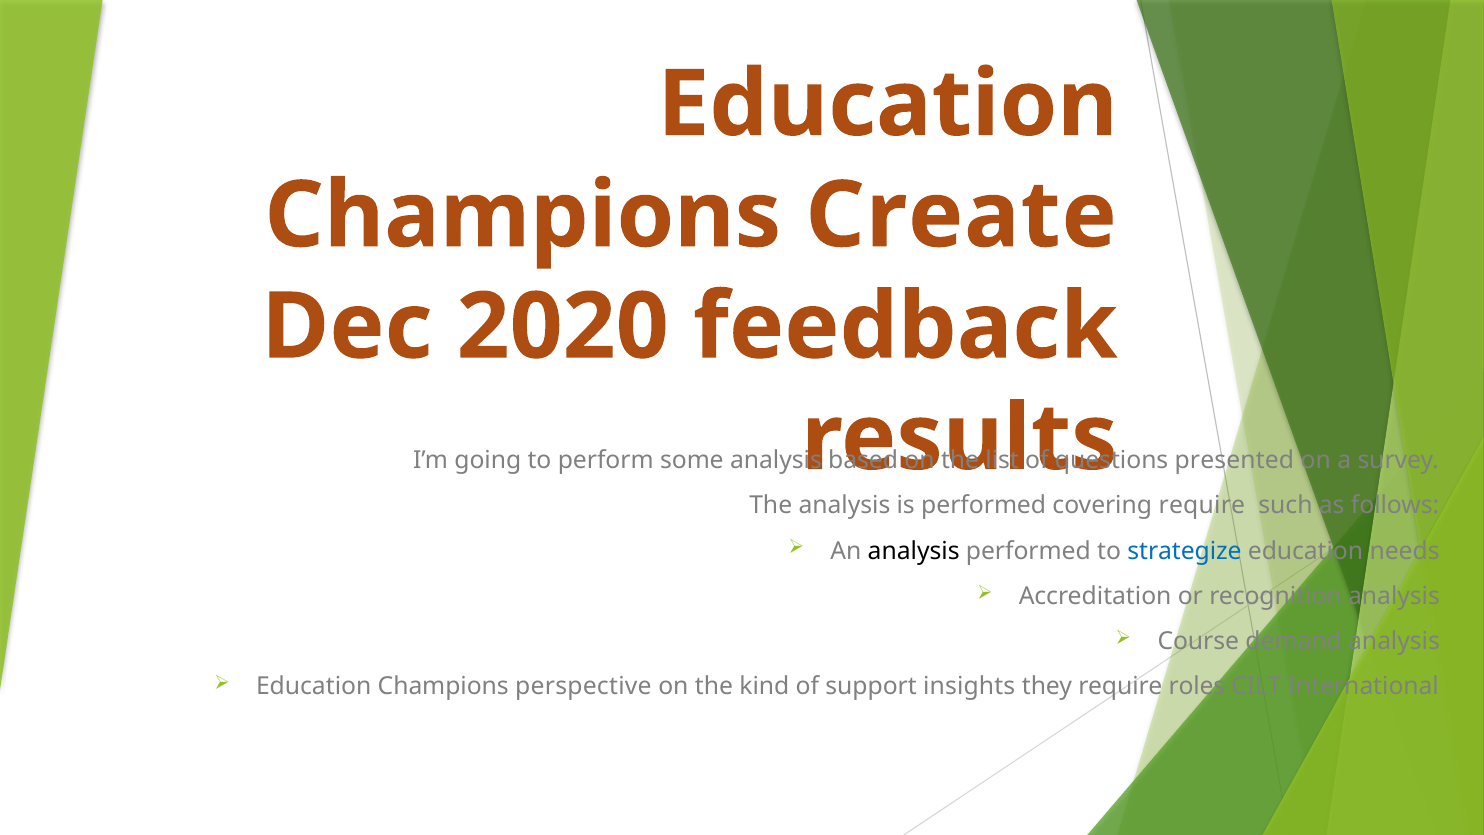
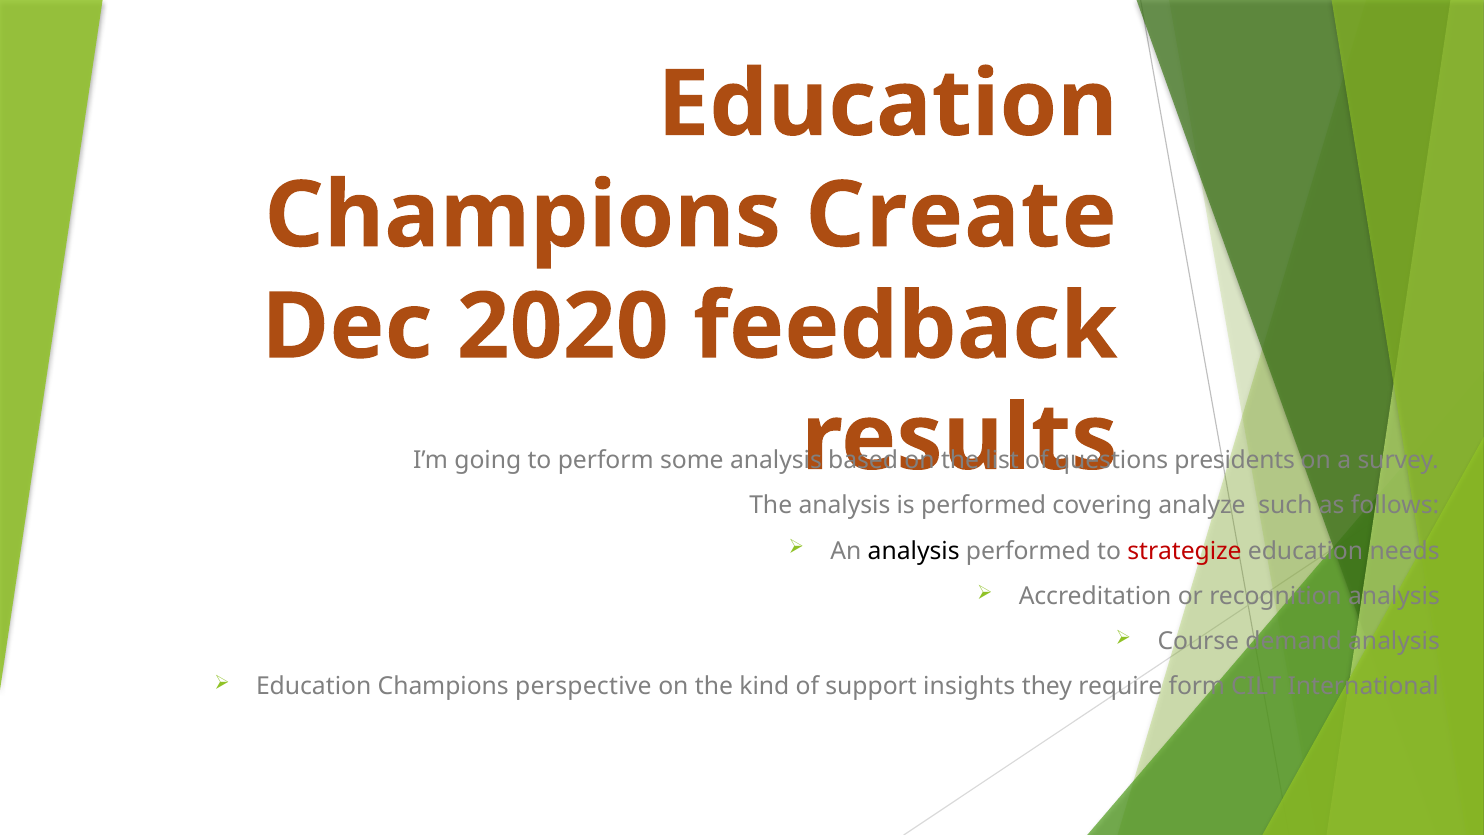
presented: presented -> presidents (1235, 461)
require: require -> analyze (1202, 506)
strategize colour: blue -> red (1184, 551)
roles: roles -> form (1197, 686)
